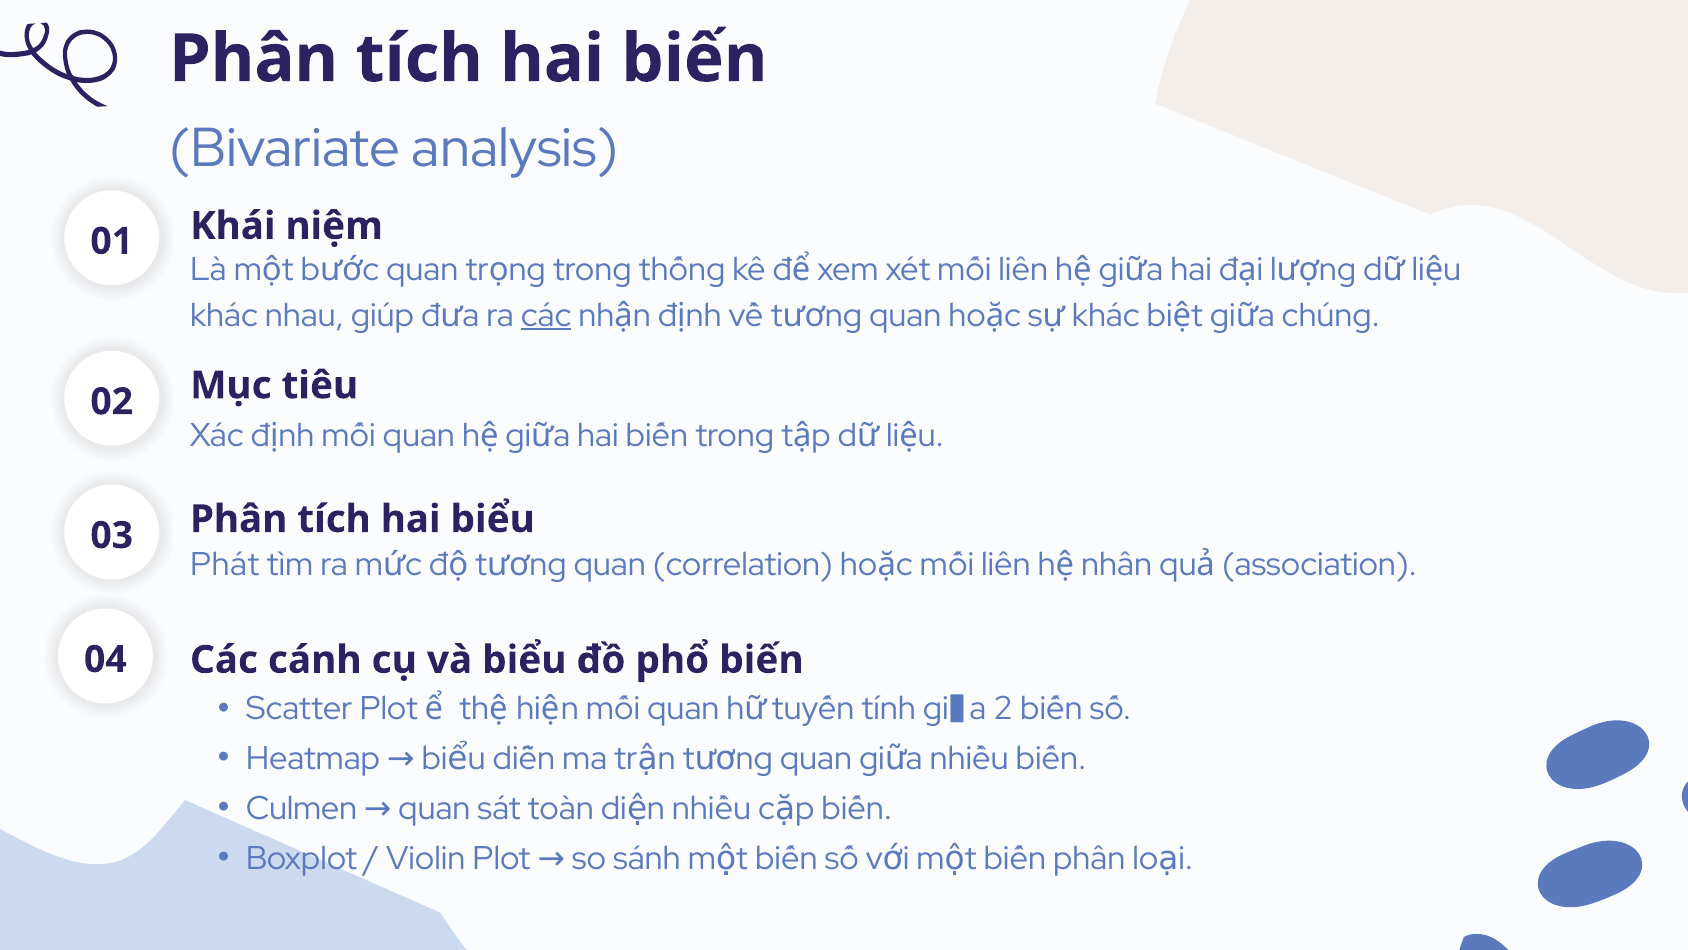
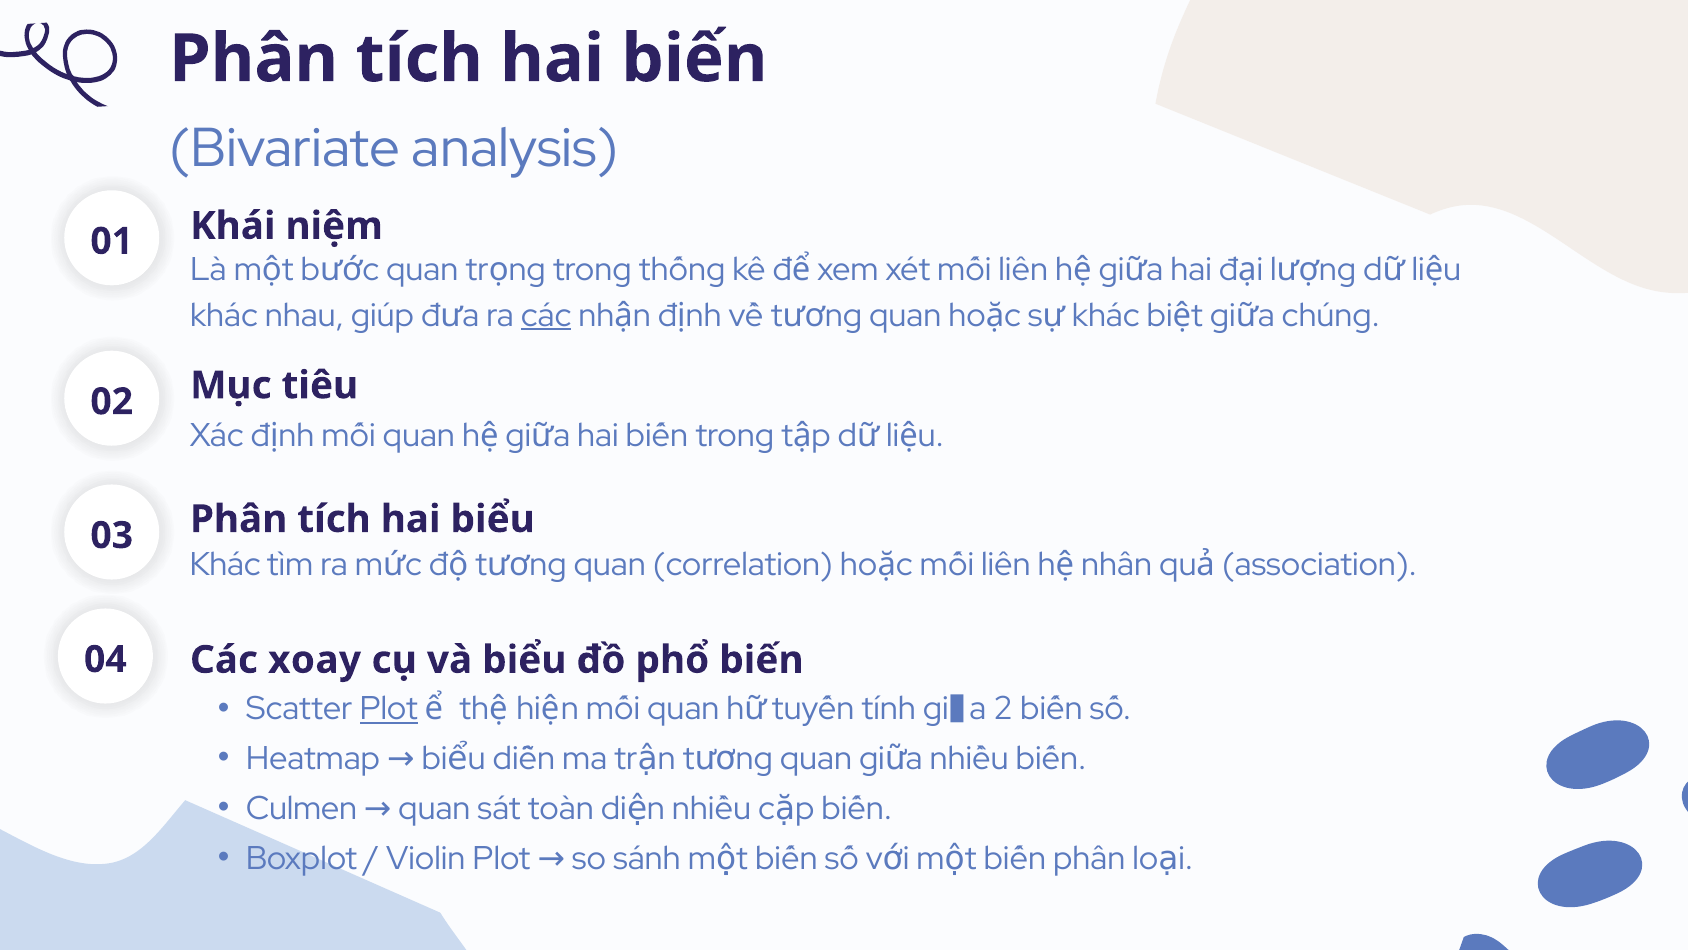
Phát: Phát -> Khác (225, 565)
cánh: cánh -> xoay (315, 660)
Plot underline: none -> present (389, 709)
